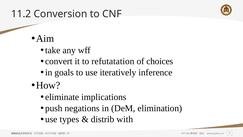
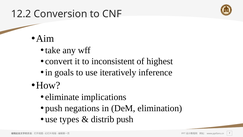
11.2: 11.2 -> 12.2 (21, 14)
refutatation: refutatation -> inconsistent (113, 61)
choices: choices -> highest (160, 61)
distrib with: with -> push (125, 119)
